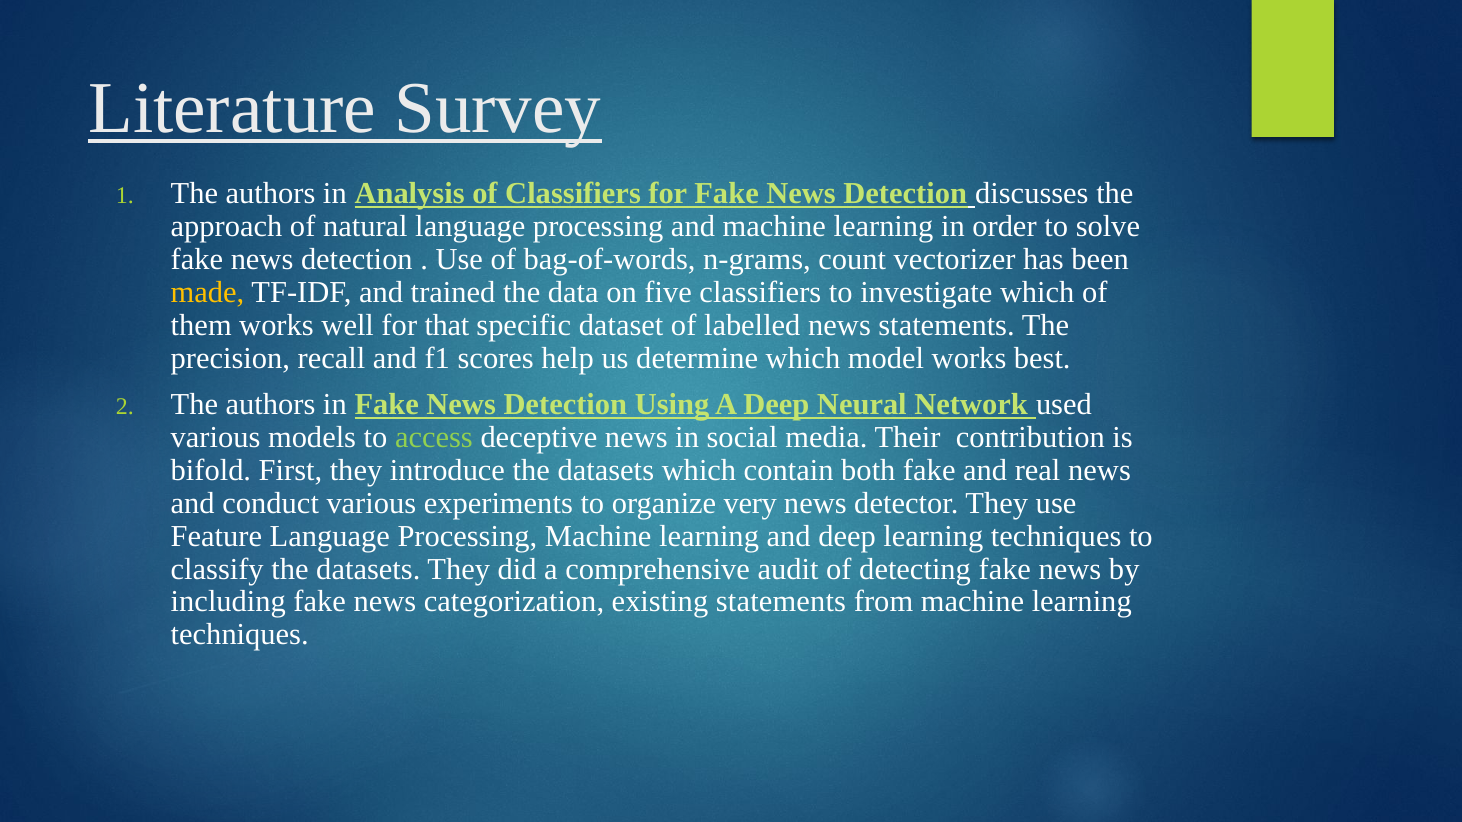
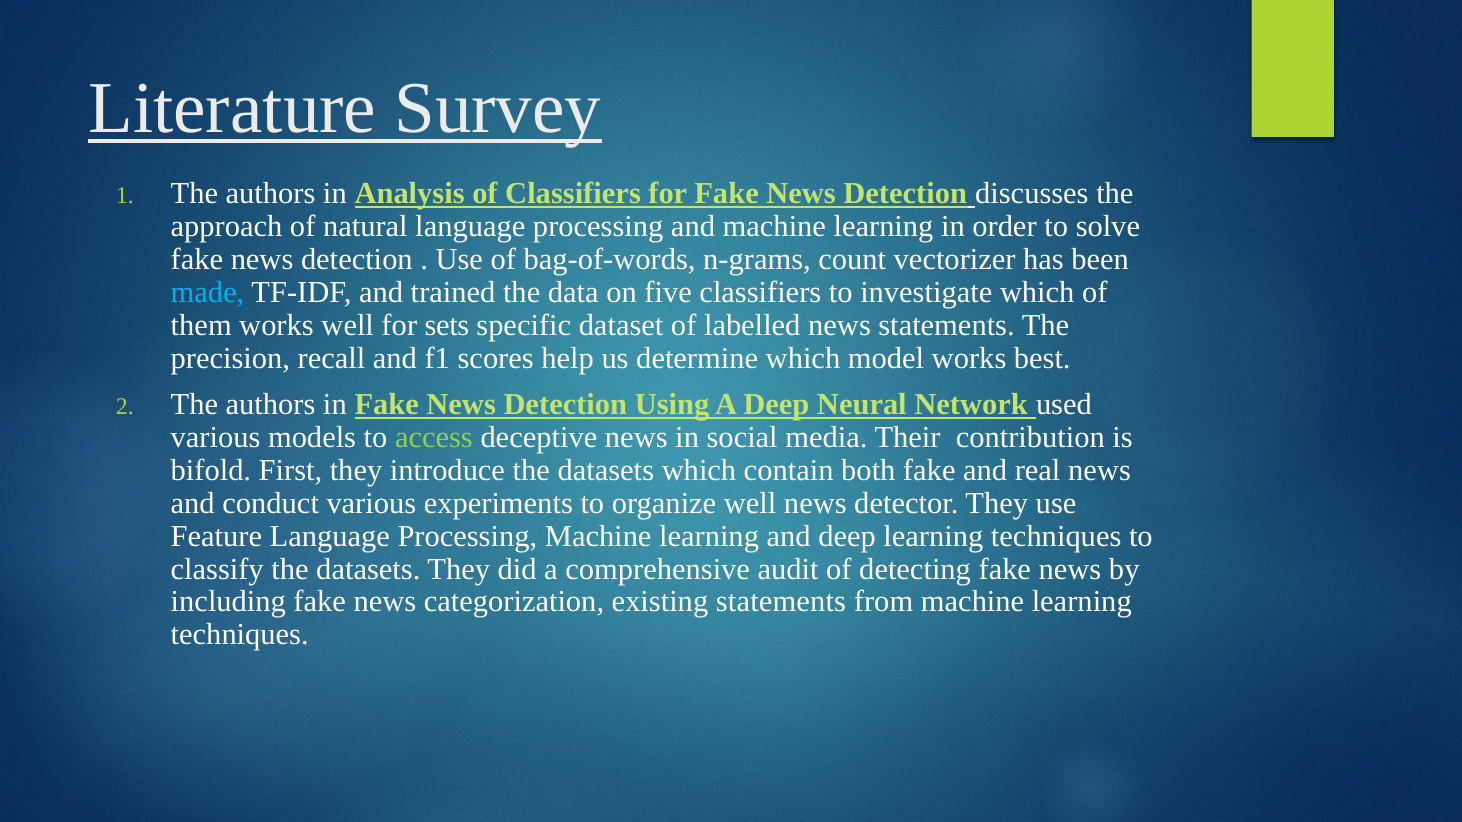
made colour: yellow -> light blue (208, 292)
that: that -> sets (447, 325)
organize very: very -> well (750, 503)
